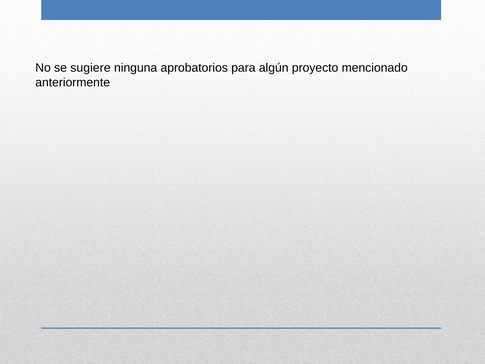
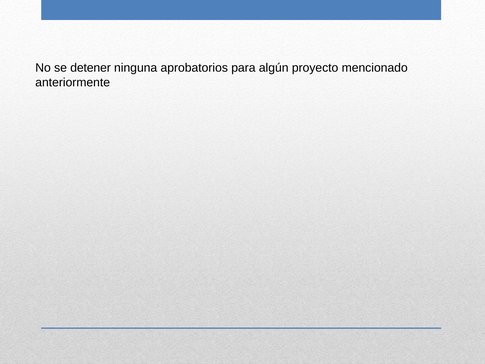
sugiere: sugiere -> detener (91, 68)
